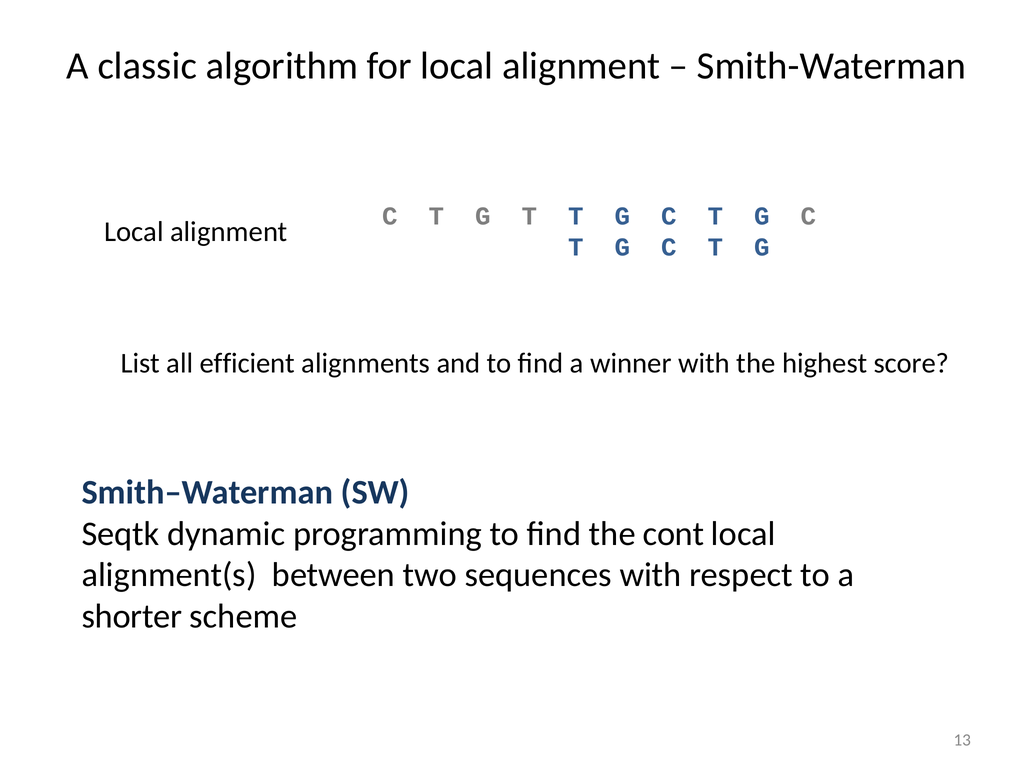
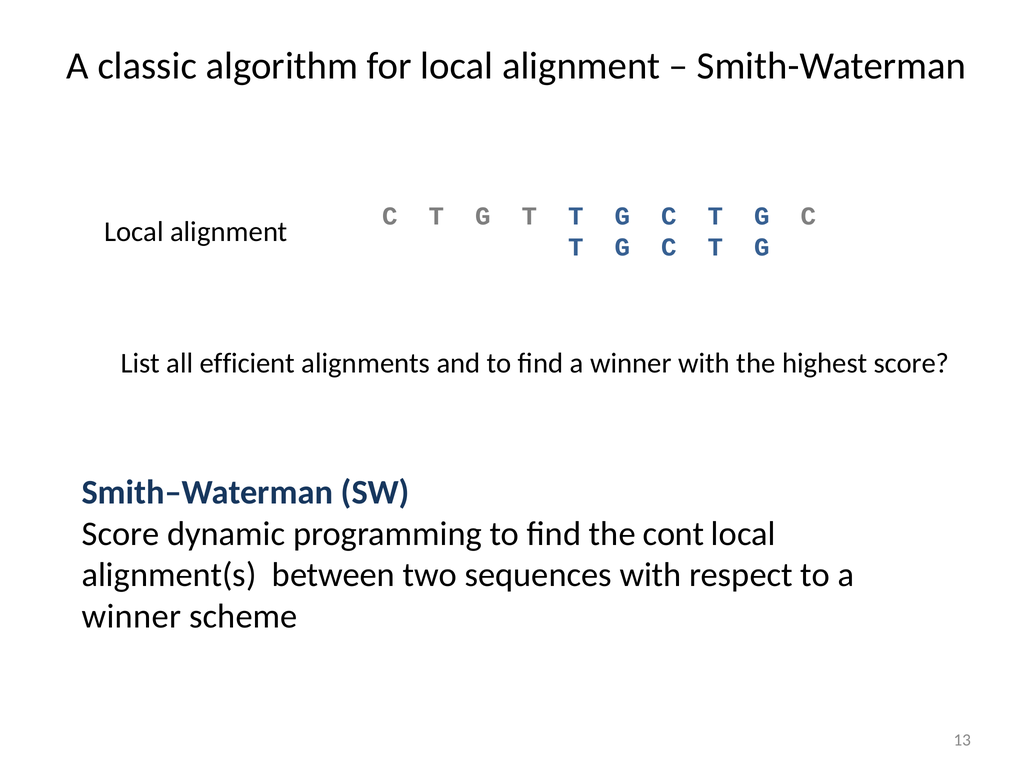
Seqtk: Seqtk -> Score (121, 534)
shorter: shorter -> winner (132, 616)
